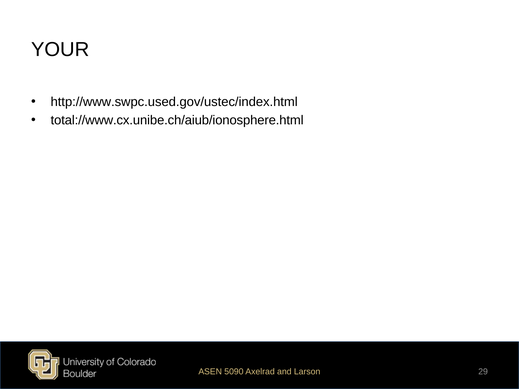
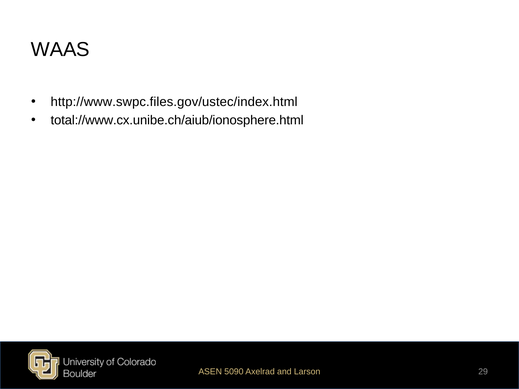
YOUR: YOUR -> WAAS (60, 49)
http://www.swpc.used.gov/ustec/index.html: http://www.swpc.used.gov/ustec/index.html -> http://www.swpc.files.gov/ustec/index.html (174, 102)
